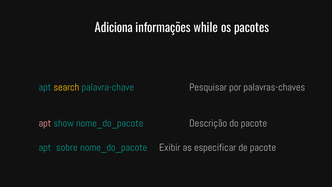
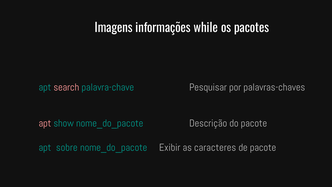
Adiciona: Adiciona -> Imagens (114, 28)
search colour: yellow -> pink (66, 87)
especificar: especificar -> caracteres (215, 147)
